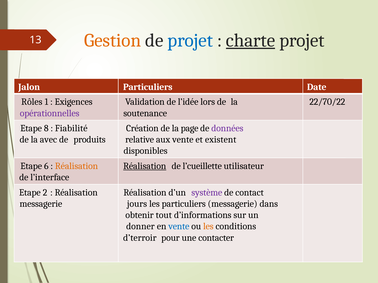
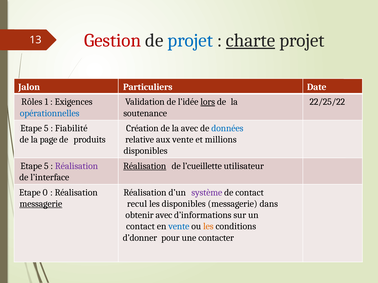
Gestion colour: orange -> red (113, 40)
lors underline: none -> present (208, 102)
22/70/22: 22/70/22 -> 22/25/22 (327, 102)
opérationnelles colour: purple -> blue (50, 113)
8: 8 -> 5 (46, 128)
la page: page -> avec (189, 128)
données colour: purple -> blue (227, 128)
avec: avec -> page (49, 140)
existent: existent -> millions (221, 140)
6: 6 -> 5 (46, 166)
Réalisation colour: orange -> purple (76, 166)
2: 2 -> 0 (45, 193)
messagerie underline: none -> present (41, 204)
jours: jours -> recul (137, 204)
les particuliers: particuliers -> disponibles (184, 204)
obtenir tout: tout -> avec (164, 215)
donner: donner -> contact (140, 227)
d’terroir: d’terroir -> d’donner (140, 238)
